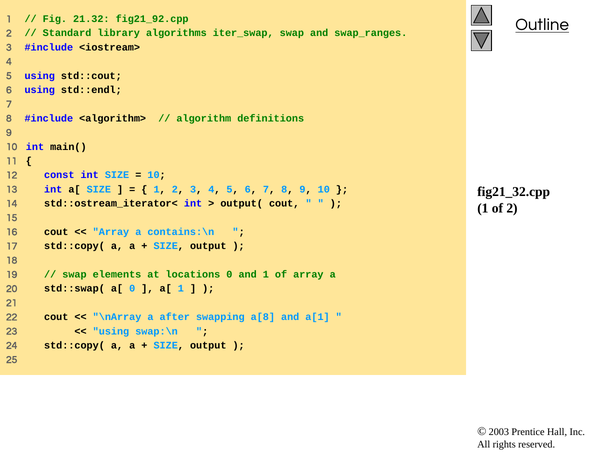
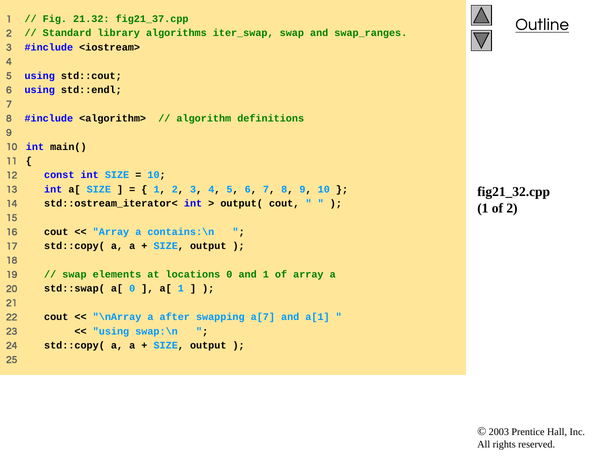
fig21_92.cpp: fig21_92.cpp -> fig21_37.cpp (152, 19)
a[8: a[8 -> a[7 (263, 317)
